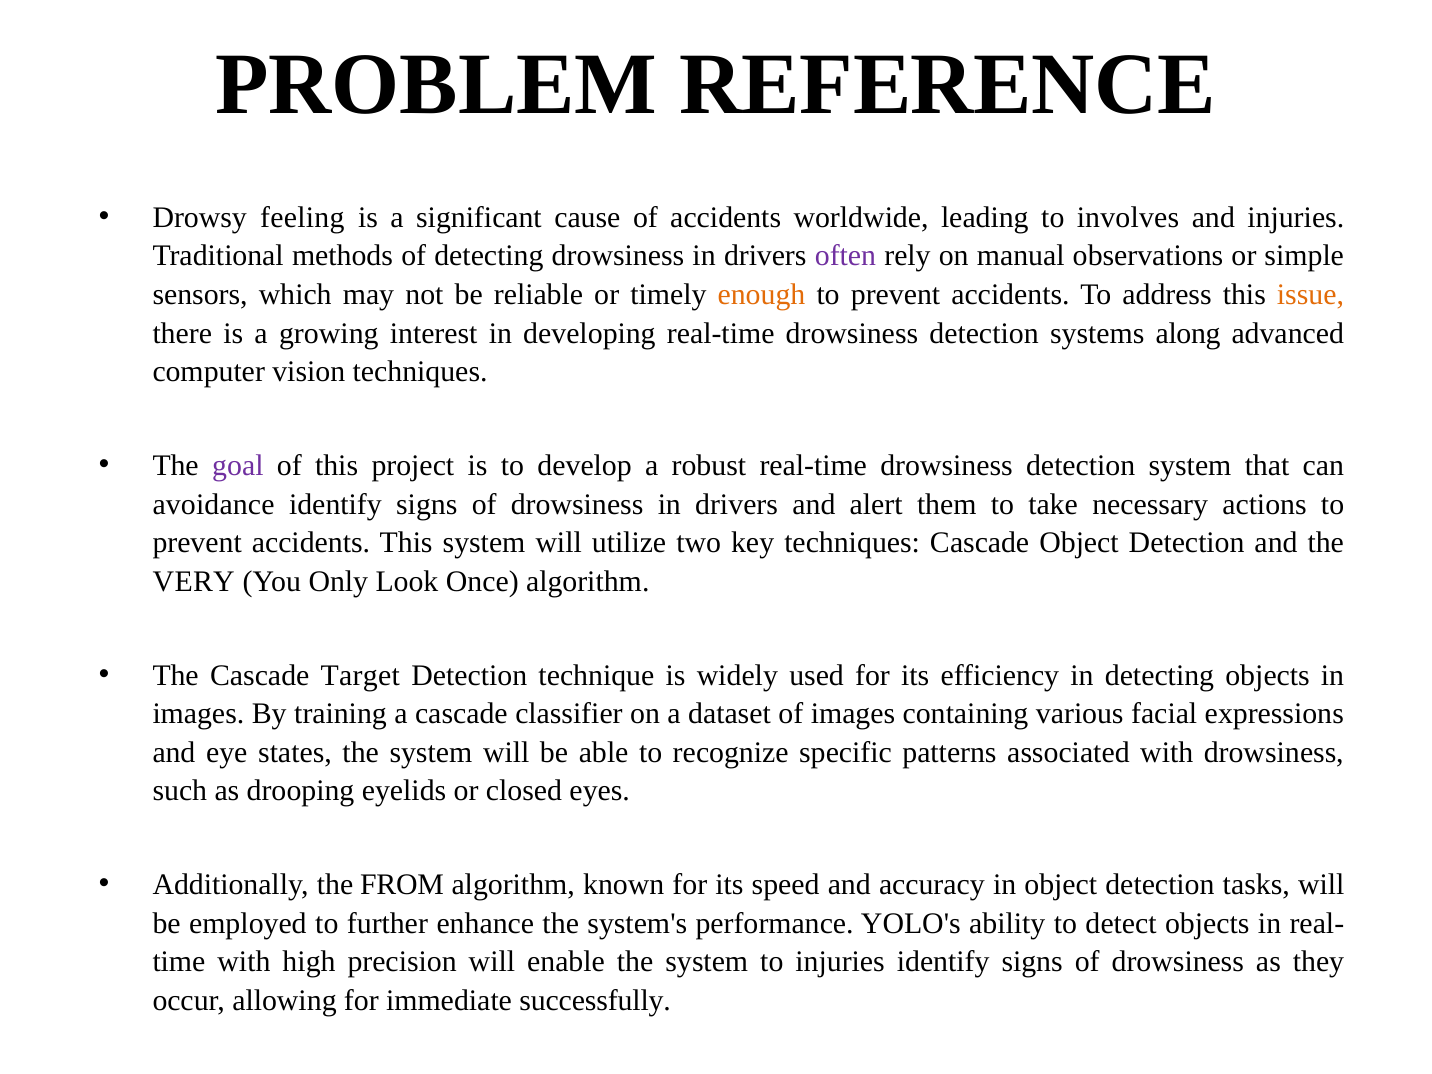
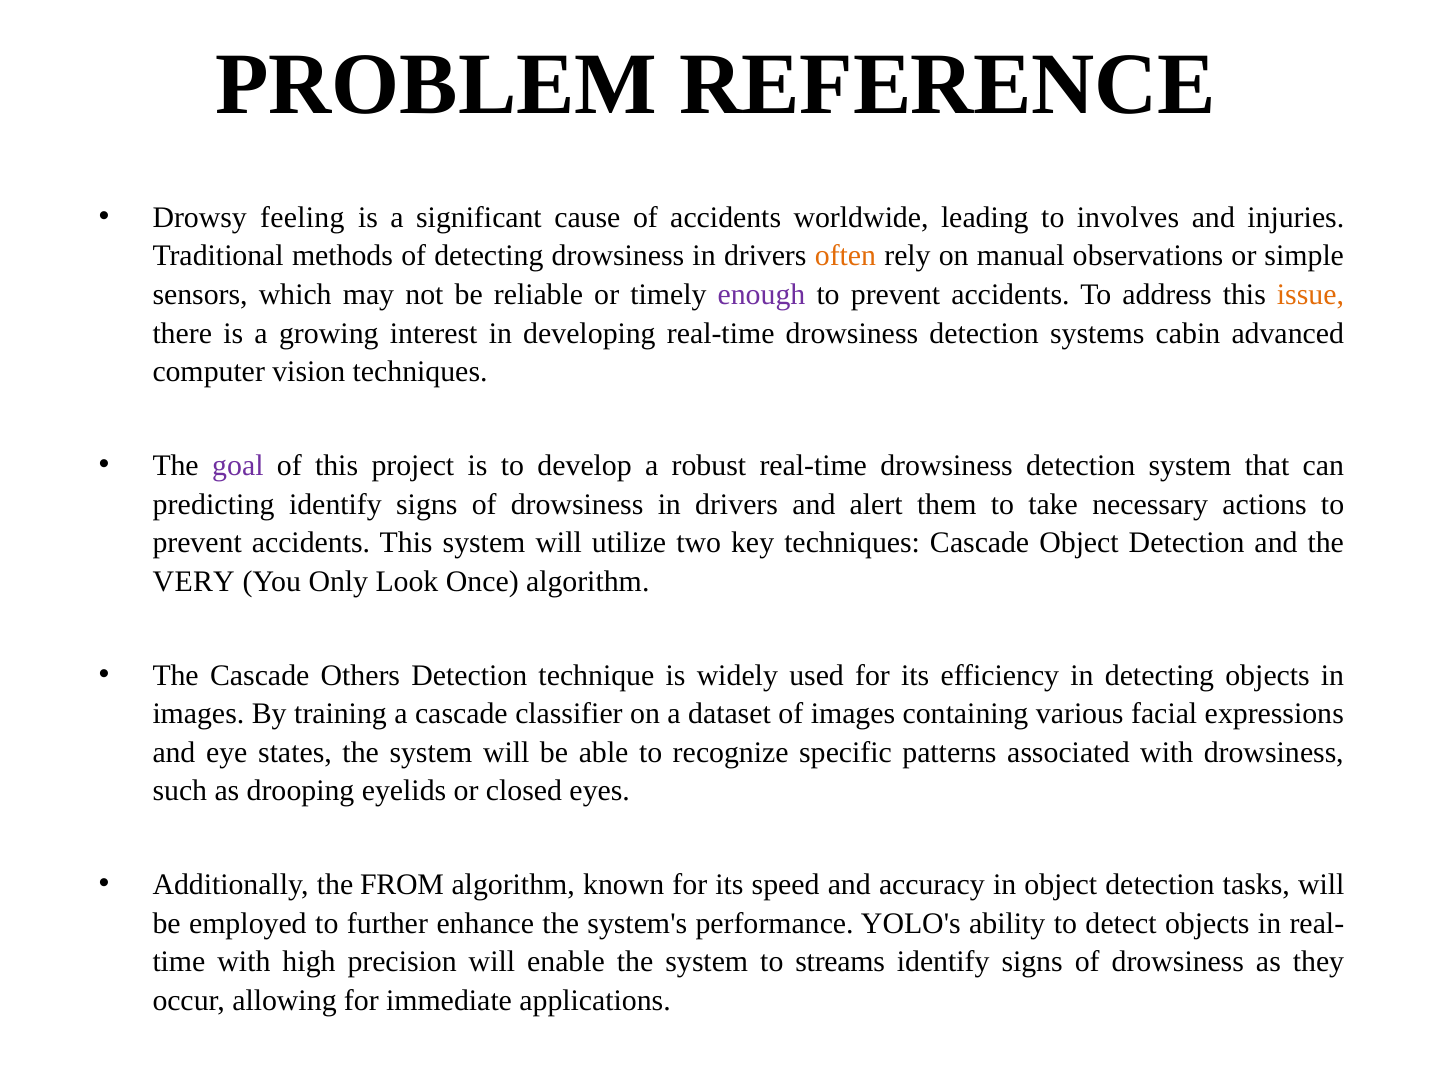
often colour: purple -> orange (845, 256)
enough colour: orange -> purple (761, 295)
along: along -> cabin (1188, 333)
avoidance: avoidance -> predicting (214, 504)
Target: Target -> Others (360, 675)
to injuries: injuries -> streams (840, 962)
successfully: successfully -> applications (595, 1001)
